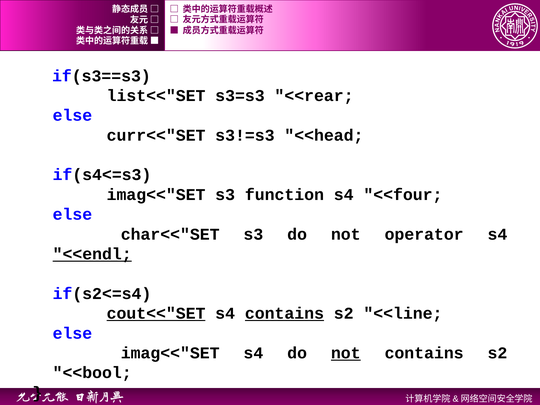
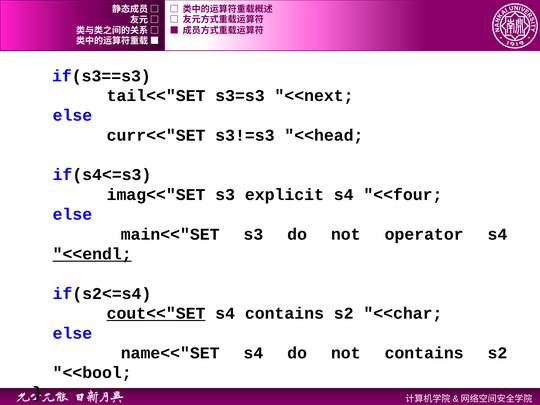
list<<"SET: list<<"SET -> tail<<"SET (156, 96)
<<rear: <<rear -> <<next (314, 96)
function: function -> explicit (284, 195)
char<<"SET: char<<"SET -> main<<"SET (170, 234)
contains underline: present -> none (284, 313)
<<line: <<line -> <<char (403, 313)
imag<<"SET: imag<<"SET -> name<<"SET (170, 353)
not underline: present -> none (346, 353)
